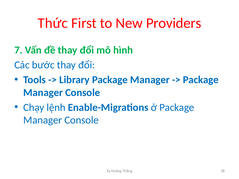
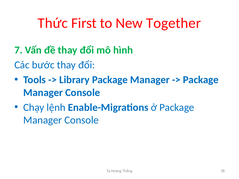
Providers: Providers -> Together (174, 23)
